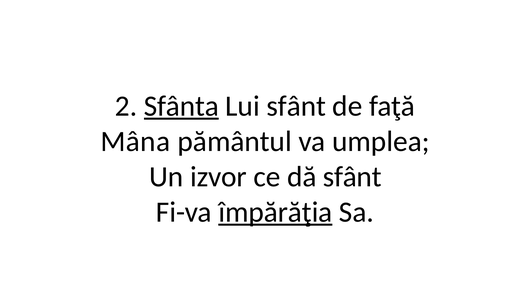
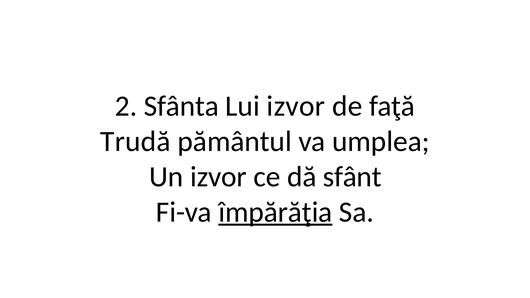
Sfânta underline: present -> none (181, 106)
Lui sfânt: sfânt -> izvor (296, 106)
Mâna: Mâna -> Trudă (135, 141)
